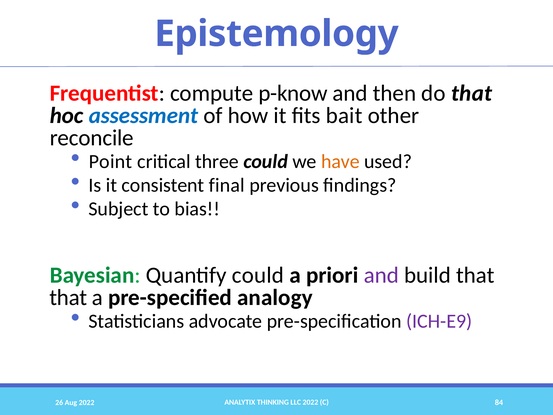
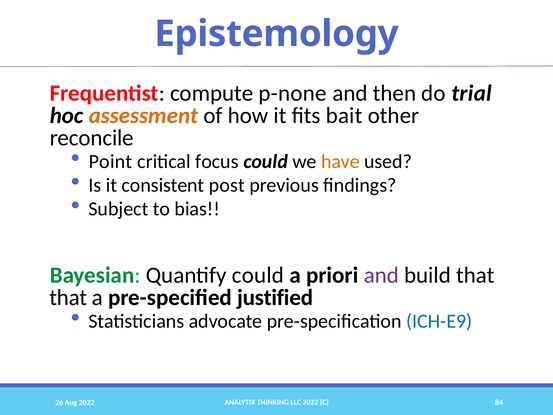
p-know: p-know -> p-none (293, 93)
do that: that -> trial (472, 93)
assessment colour: blue -> orange (143, 115)
three: three -> focus (217, 162)
final: final -> post (227, 185)
analogy: analogy -> justified (275, 297)
ICH-E9 colour: purple -> blue (439, 321)
